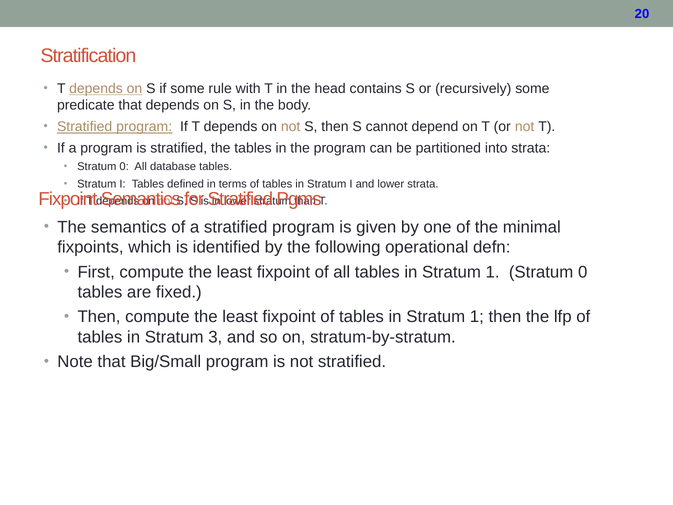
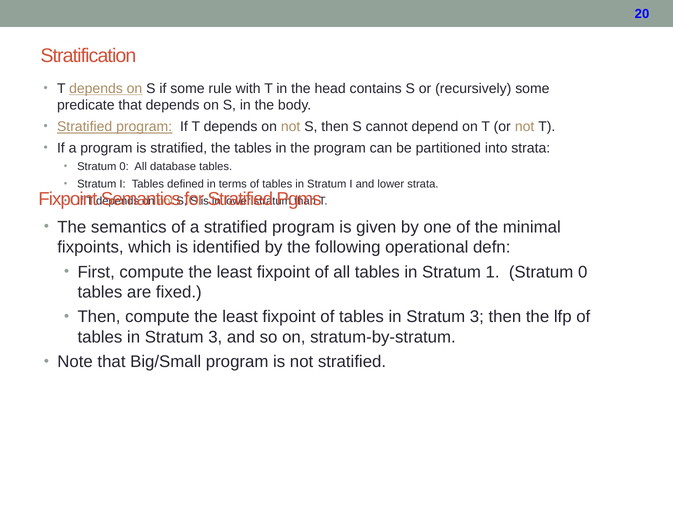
1: 1 -> 3 (477, 317)
